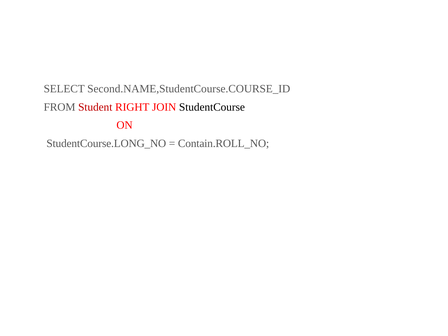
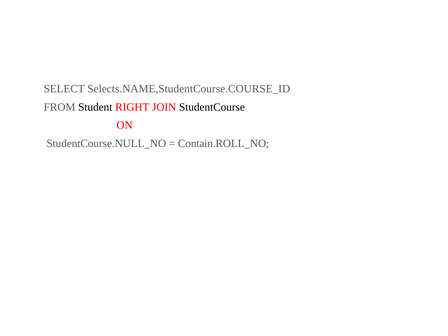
Second.NAME,StudentCourse.COURSE_ID: Second.NAME,StudentCourse.COURSE_ID -> Selects.NAME,StudentCourse.COURSE_ID (189, 89)
Student colour: red -> black (95, 107)
StudentCourse.LONG_NO: StudentCourse.LONG_NO -> StudentCourse.NULL_NO (106, 144)
